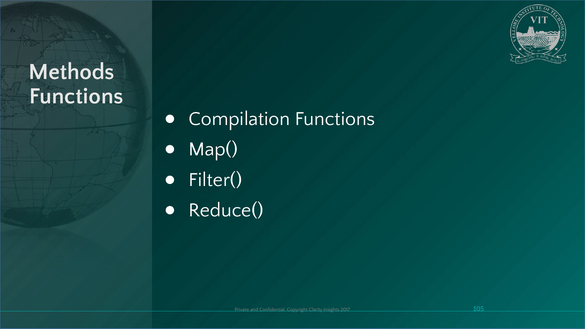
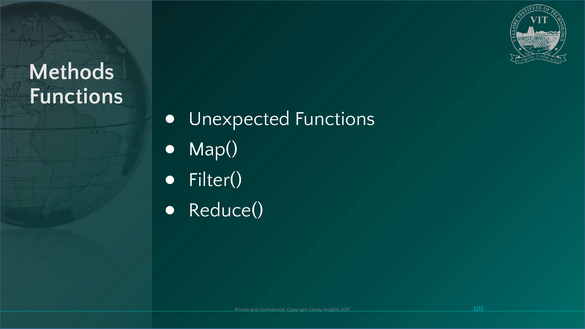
Compilation: Compilation -> Unexpected (239, 119)
